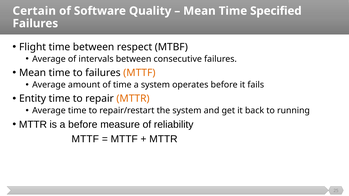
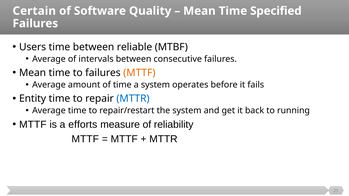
Flight: Flight -> Users (33, 47)
respect: respect -> reliable (135, 47)
MTTR colour: orange -> blue (133, 99)
MTTR: MTTR -> MTTF (33, 125)
a before: before -> efforts (83, 125)
